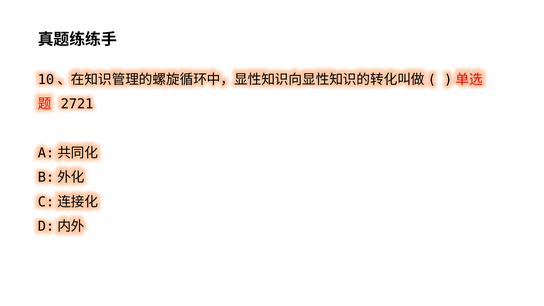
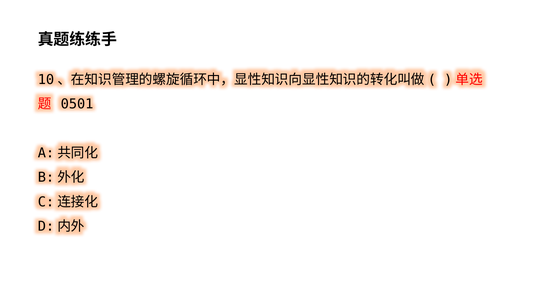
2721: 2721 -> 0501 (77, 104)
